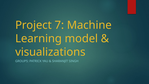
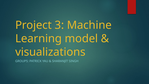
7: 7 -> 3 (59, 25)
